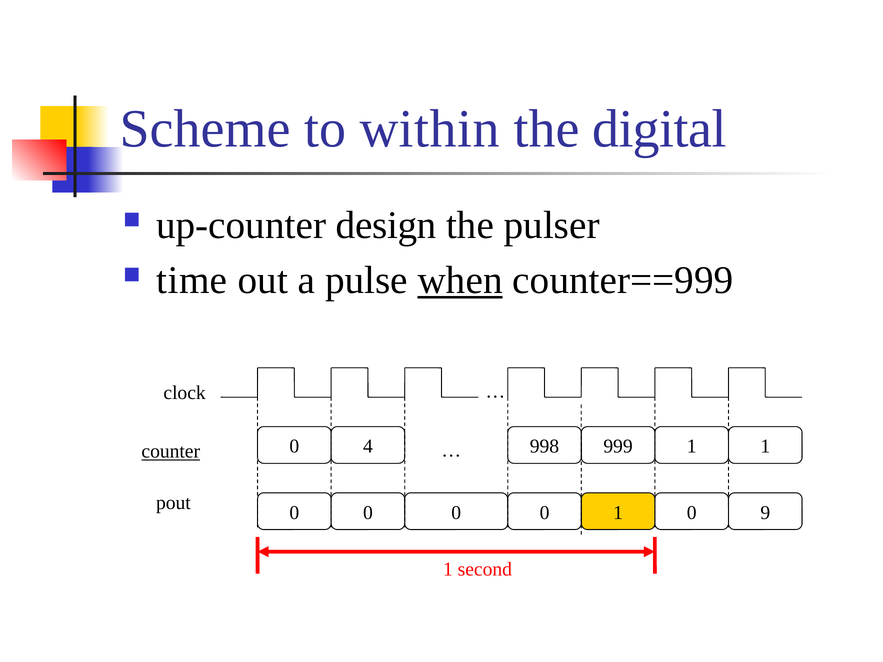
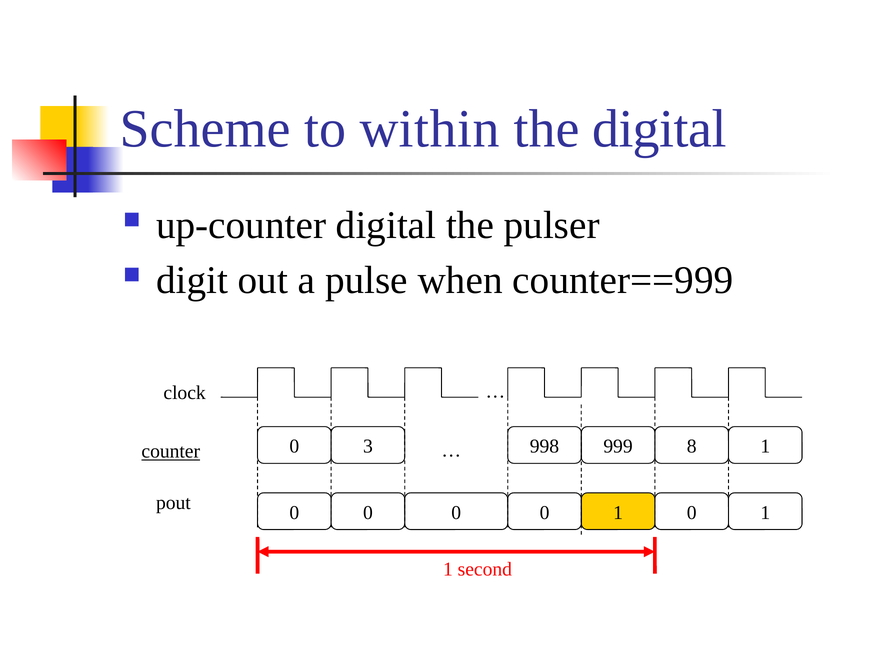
up-counter design: design -> digital (386, 226)
time: time -> digit (192, 281)
when underline: present -> none (460, 281)
4: 4 -> 3 (368, 447)
999 1: 1 -> 8 (692, 447)
0 9: 9 -> 1 (765, 513)
